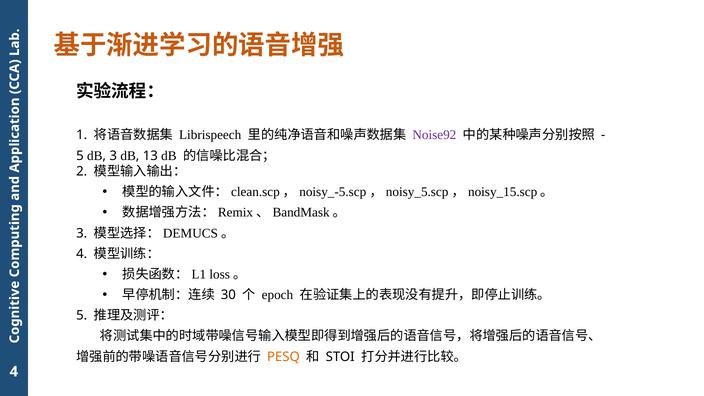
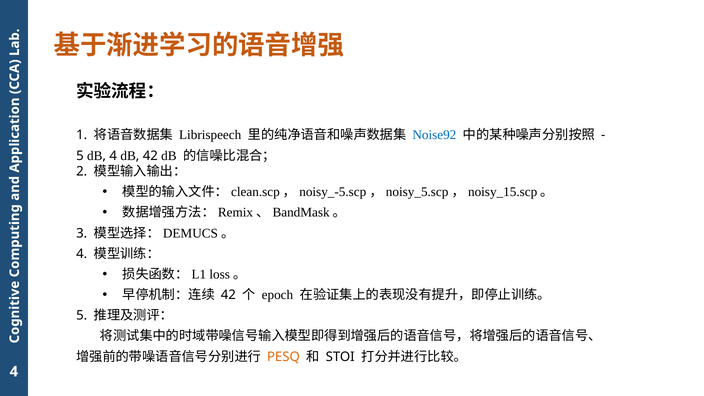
Noise92 colour: purple -> blue (434, 135)
3: 3 -> 4 (113, 156)
13: 13 -> 42 (150, 156)
30: 30 -> 42 (228, 295)
